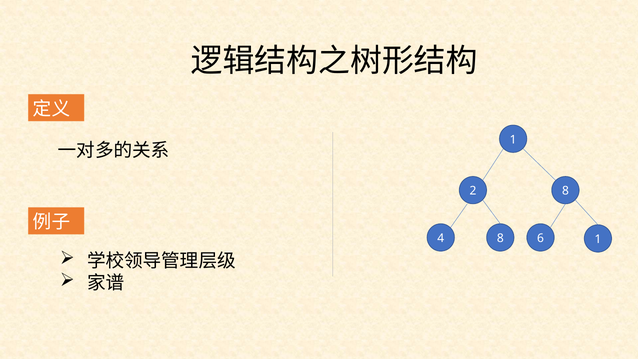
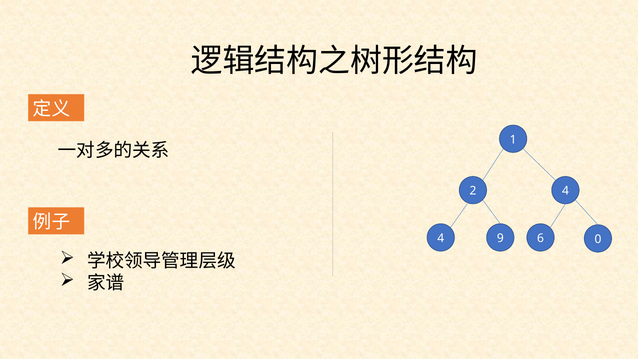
2 8: 8 -> 4 (565, 191)
4 8: 8 -> 9 (500, 238)
6 1: 1 -> 0 (598, 239)
